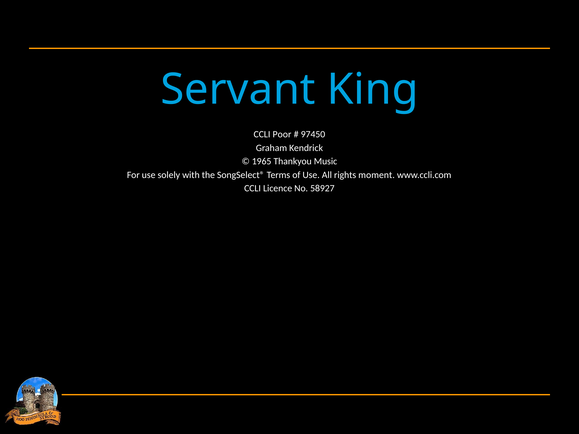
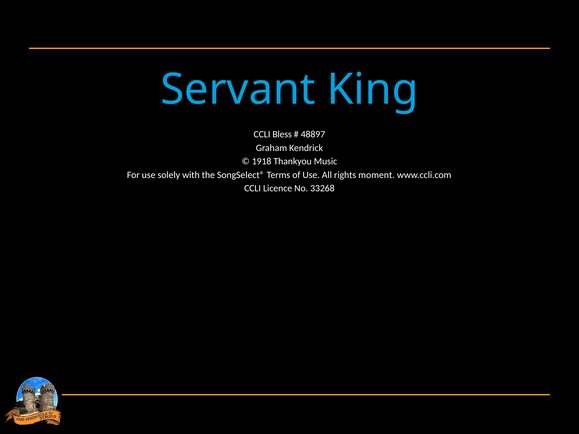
Poor: Poor -> Bless (282, 134)
97450: 97450 -> 48897 (313, 134)
1965: 1965 -> 1918 (262, 161)
58927: 58927 -> 33268 (322, 189)
